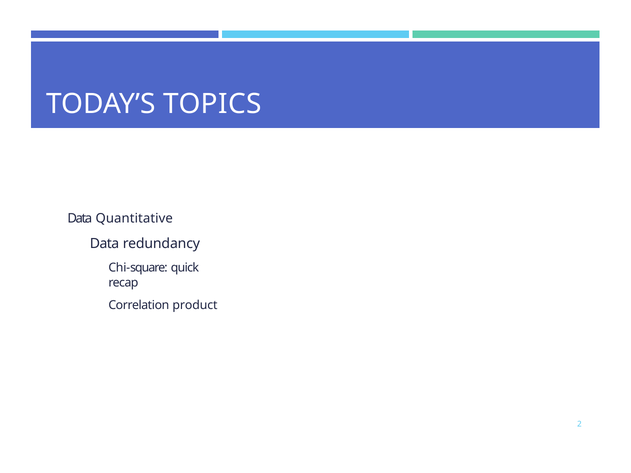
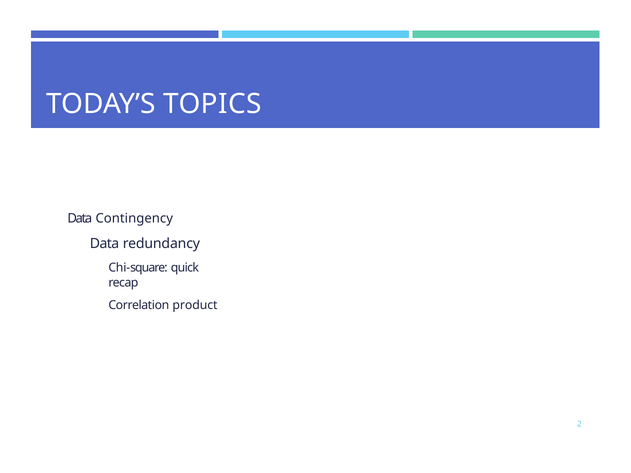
Quantitative: Quantitative -> Contingency (134, 219)
